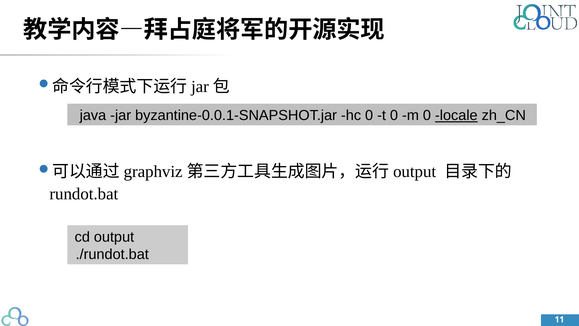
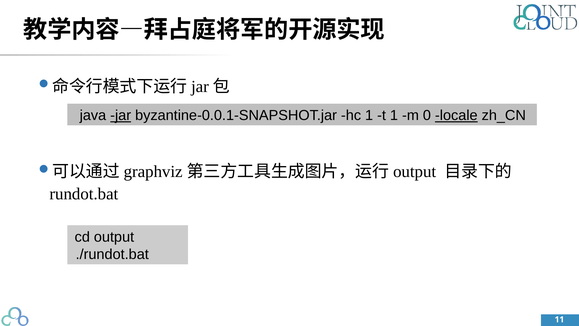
jar underline: none -> present (121, 115)
hc 0: 0 -> 1 (369, 115)
t 0: 0 -> 1 (394, 115)
